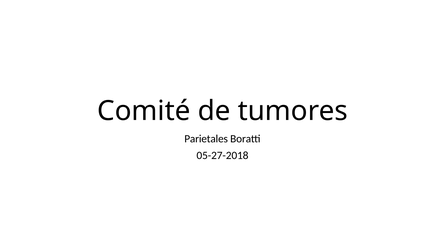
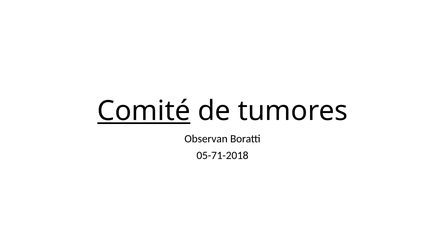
Comité underline: none -> present (144, 111)
Parietales: Parietales -> Observan (206, 139)
05-27-2018: 05-27-2018 -> 05-71-2018 (222, 156)
